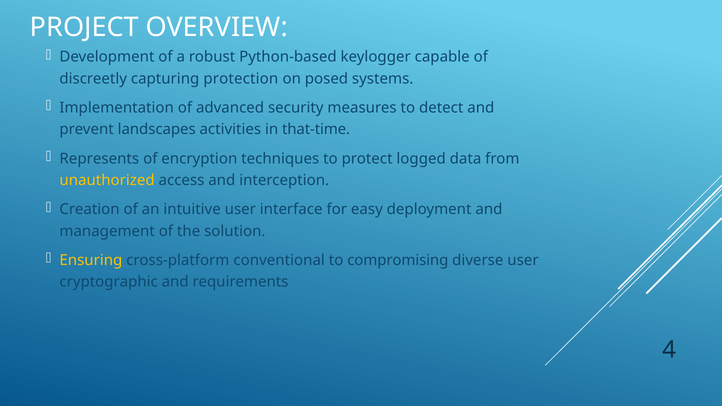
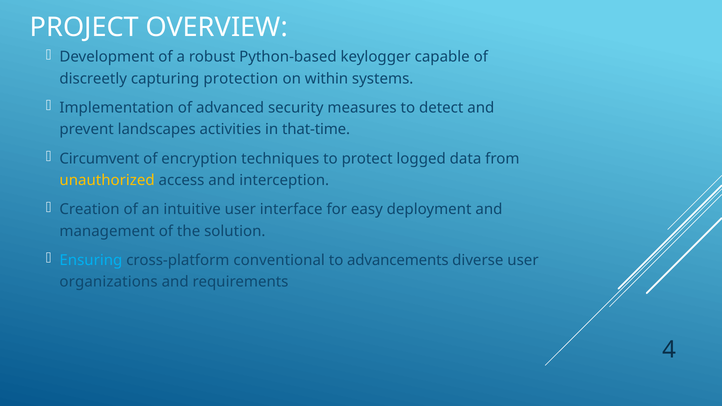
posed: posed -> within (327, 79)
Represents: Represents -> Circumvent (99, 159)
Ensuring colour: yellow -> light blue (91, 260)
compromising: compromising -> advancements (398, 260)
cryptographic: cryptographic -> organizations (109, 282)
